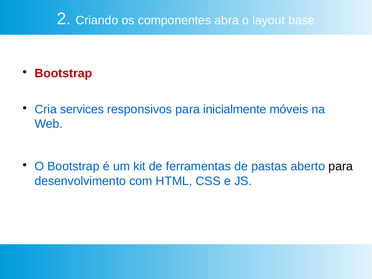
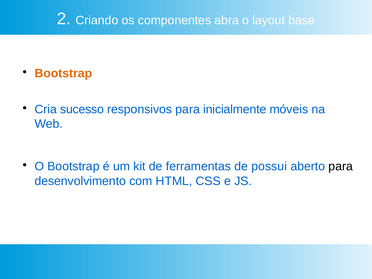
Bootstrap colour: red -> orange (63, 73)
services: services -> sucesso (82, 109)
pastas: pastas -> possui (269, 166)
